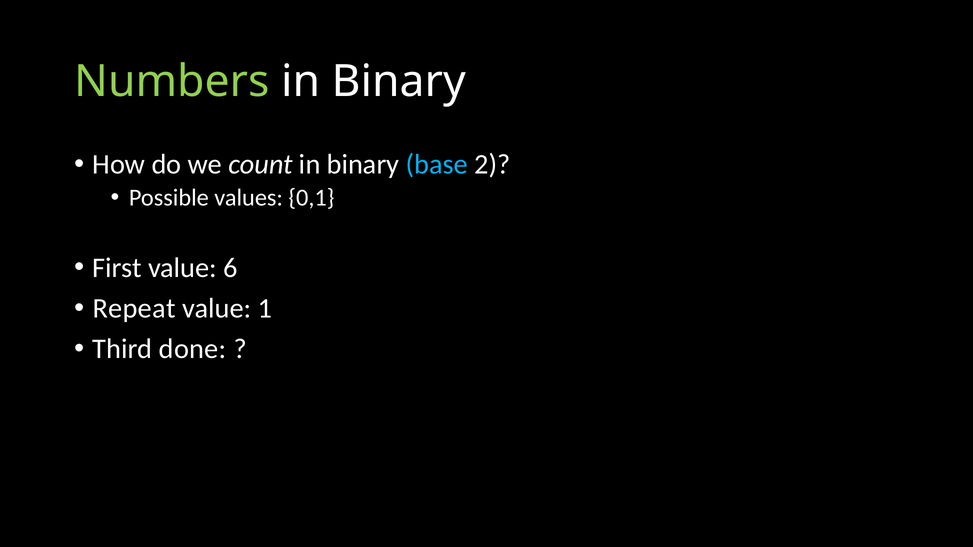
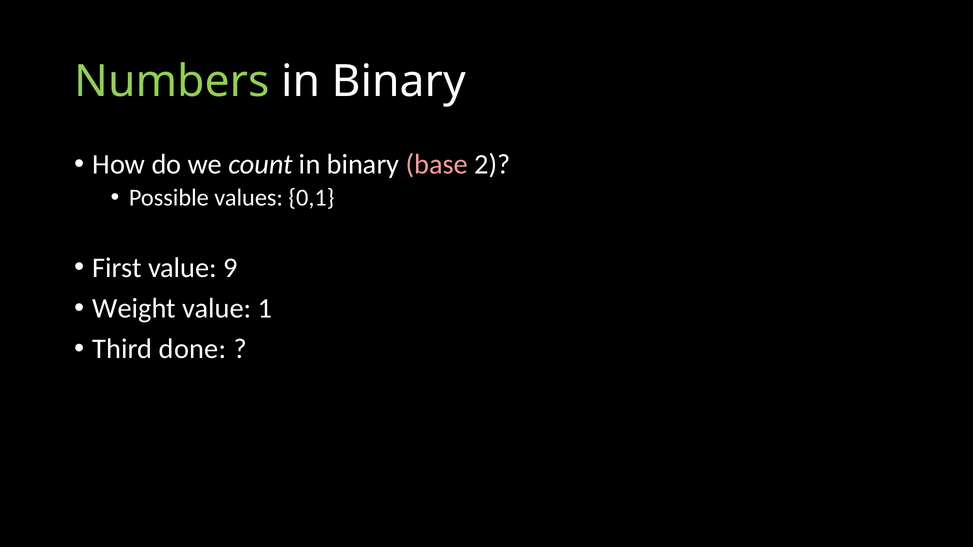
base colour: light blue -> pink (437, 164)
6: 6 -> 9 (231, 268)
Repeat: Repeat -> Weight (134, 309)
